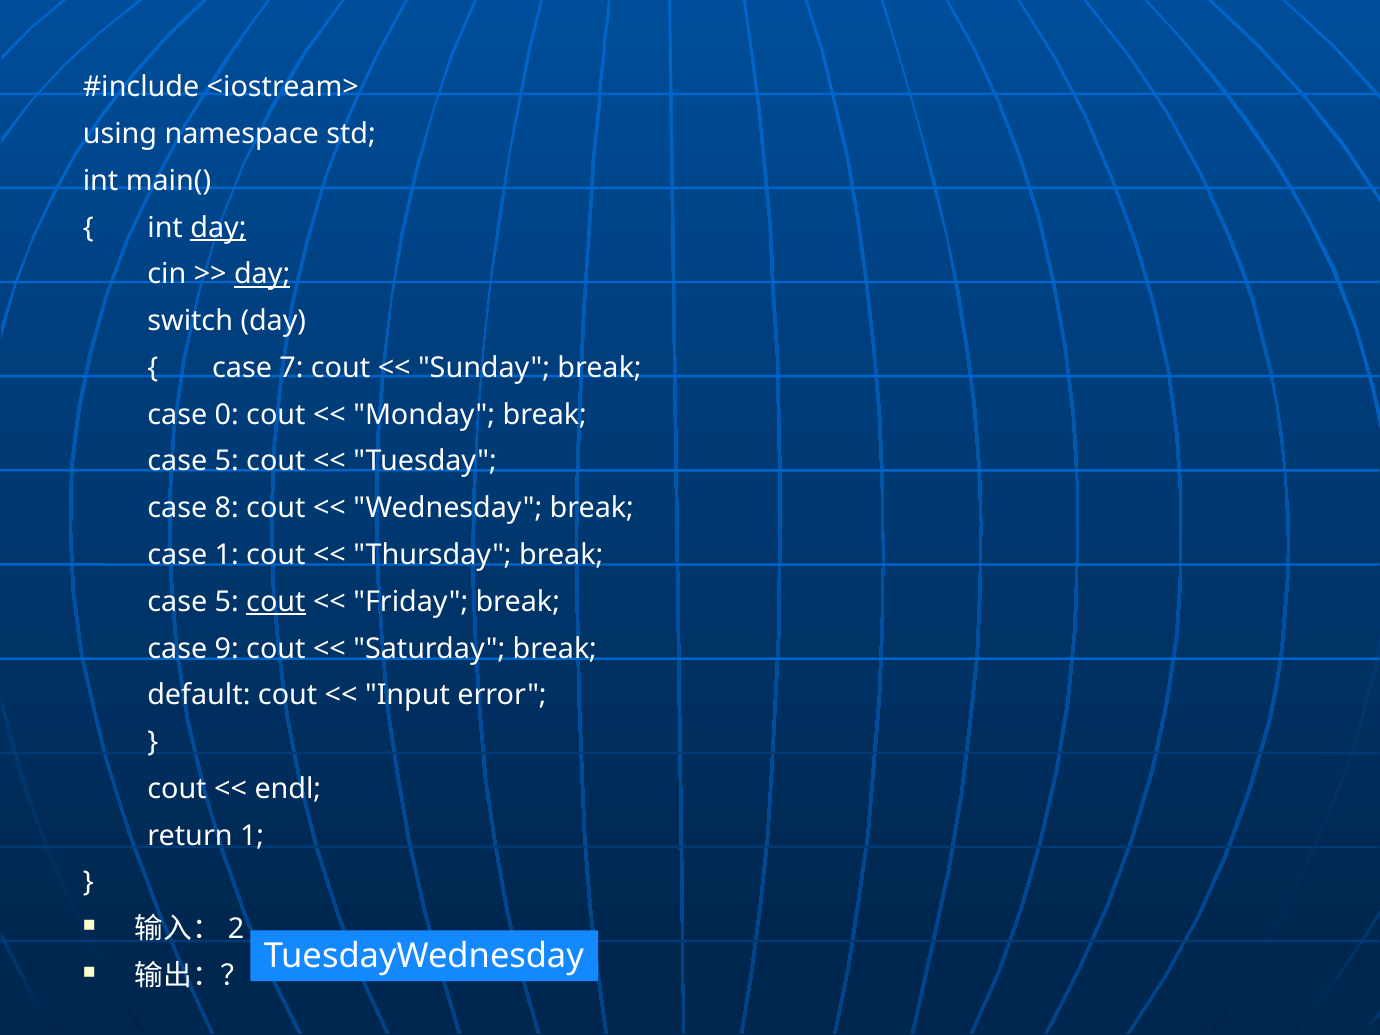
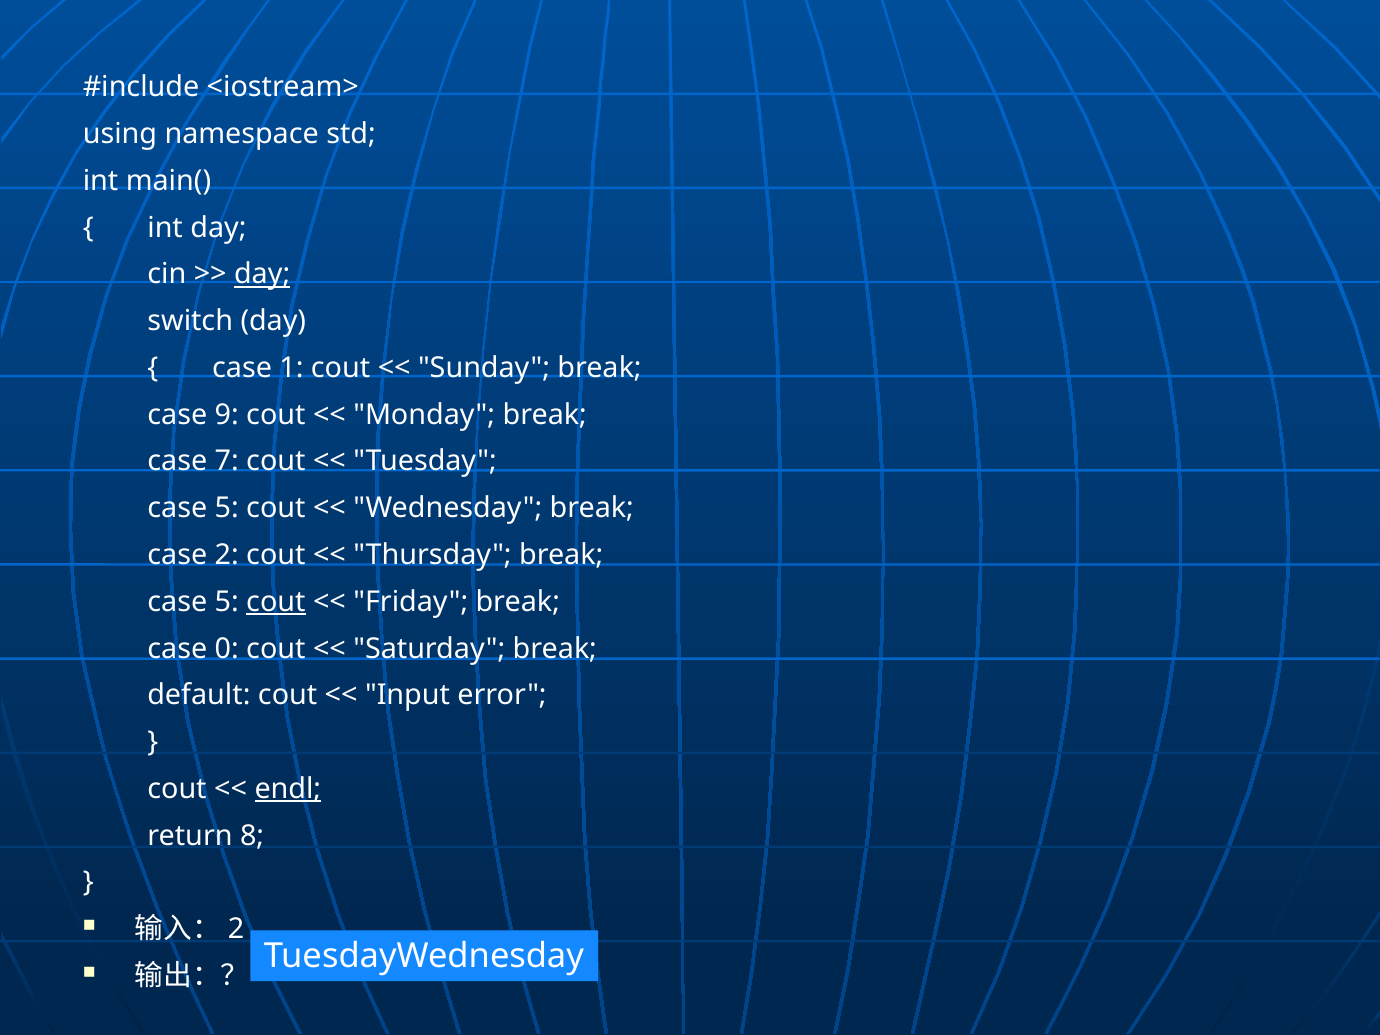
day underline: present -> none (218, 228)
7: 7 -> 1 (291, 368)
0: 0 -> 9 (227, 415)
5: 5 -> 7 (227, 461)
8: 8 -> 5 (227, 508)
case 1: 1 -> 2 (227, 555)
9: 9 -> 0 (227, 649)
endl underline: none -> present (288, 789)
return 1: 1 -> 8 (252, 836)
